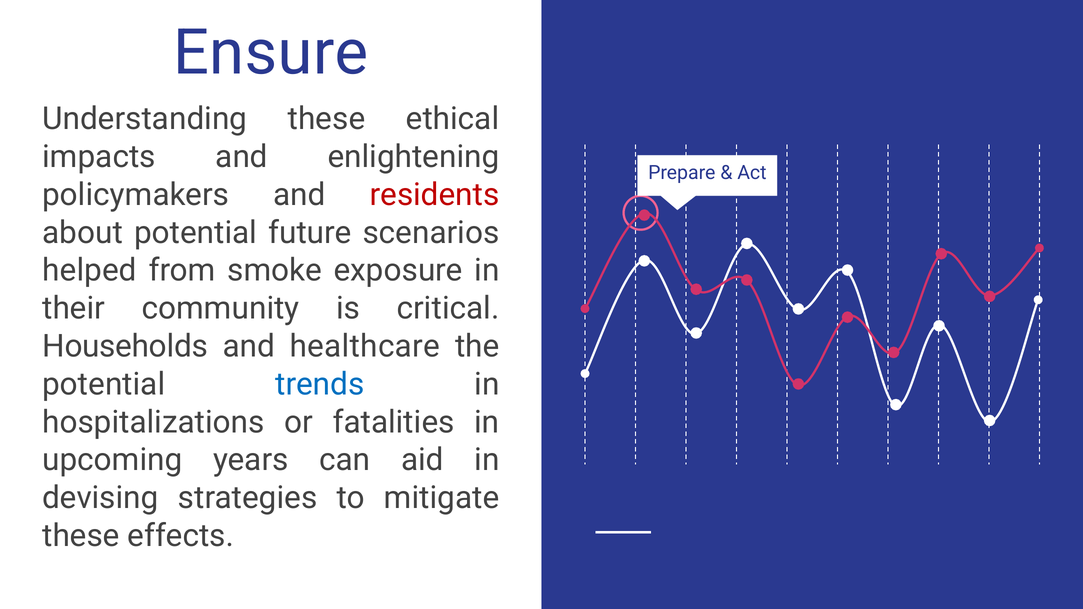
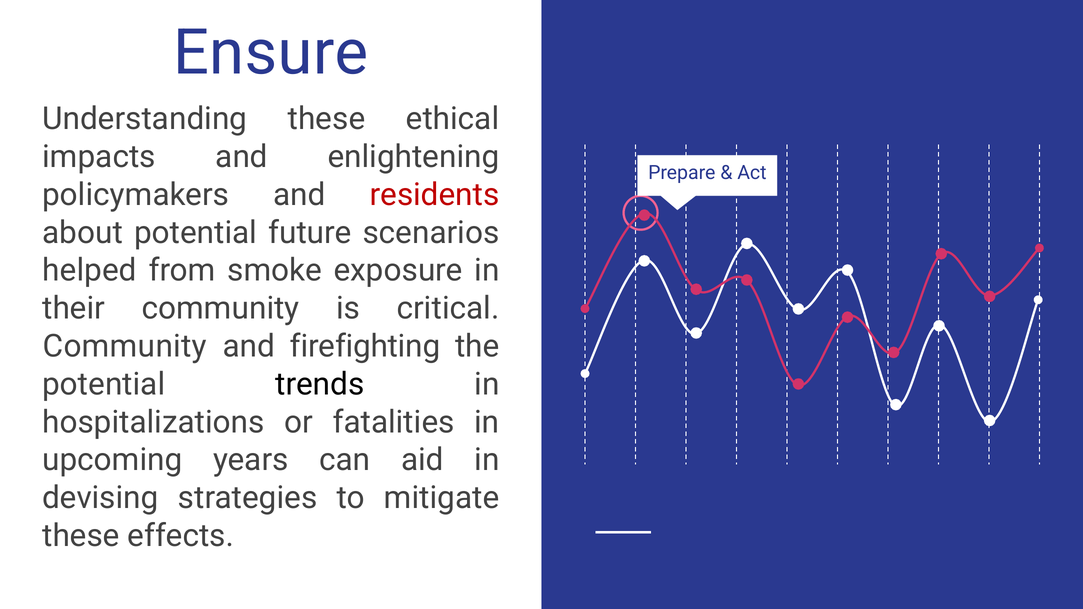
Households: Households -> Community (125, 346)
healthcare: healthcare -> firefighting (365, 346)
trends colour: blue -> black (320, 384)
